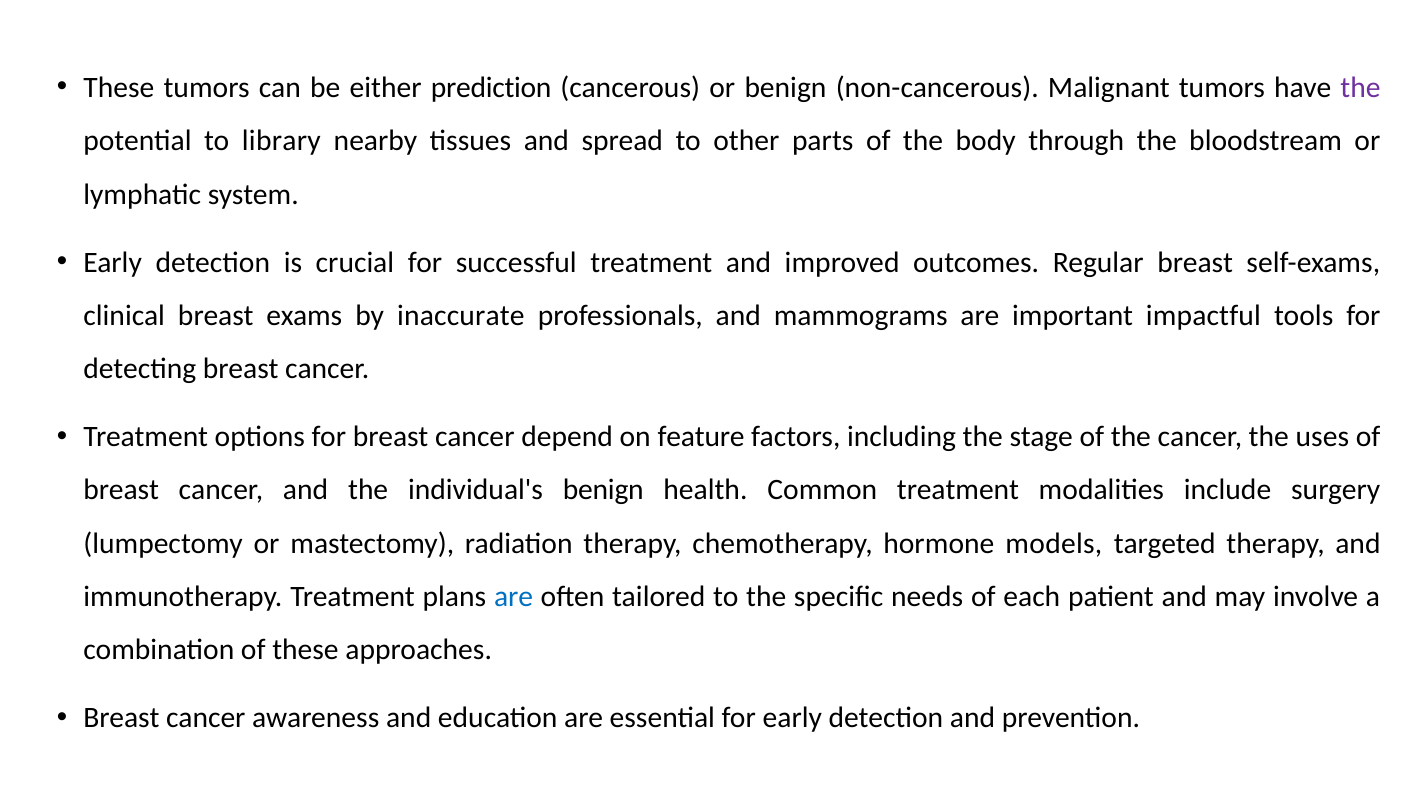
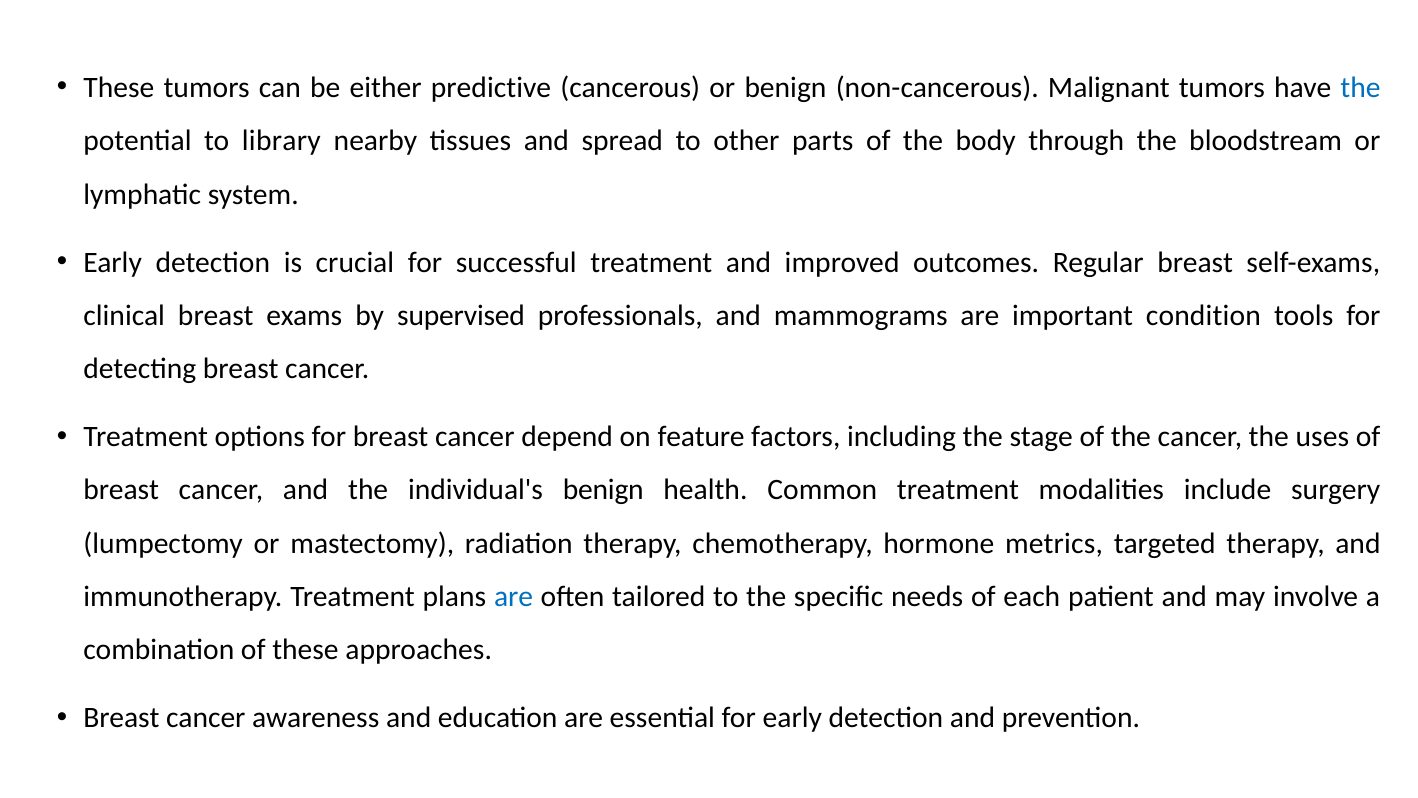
prediction: prediction -> predictive (491, 88)
the colour: purple -> blue (1360, 88)
inaccurate: inaccurate -> supervised (461, 315)
impactful: impactful -> condition (1203, 315)
models: models -> metrics (1054, 543)
